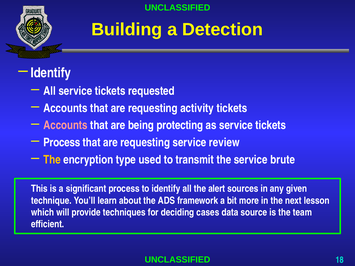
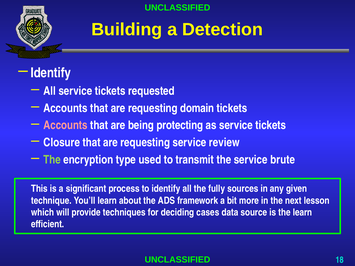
activity: activity -> domain (197, 108)
Process: Process -> Closure (62, 143)
The colour: yellow -> light green (52, 160)
alert: alert -> fully (217, 189)
the team: team -> learn (302, 213)
